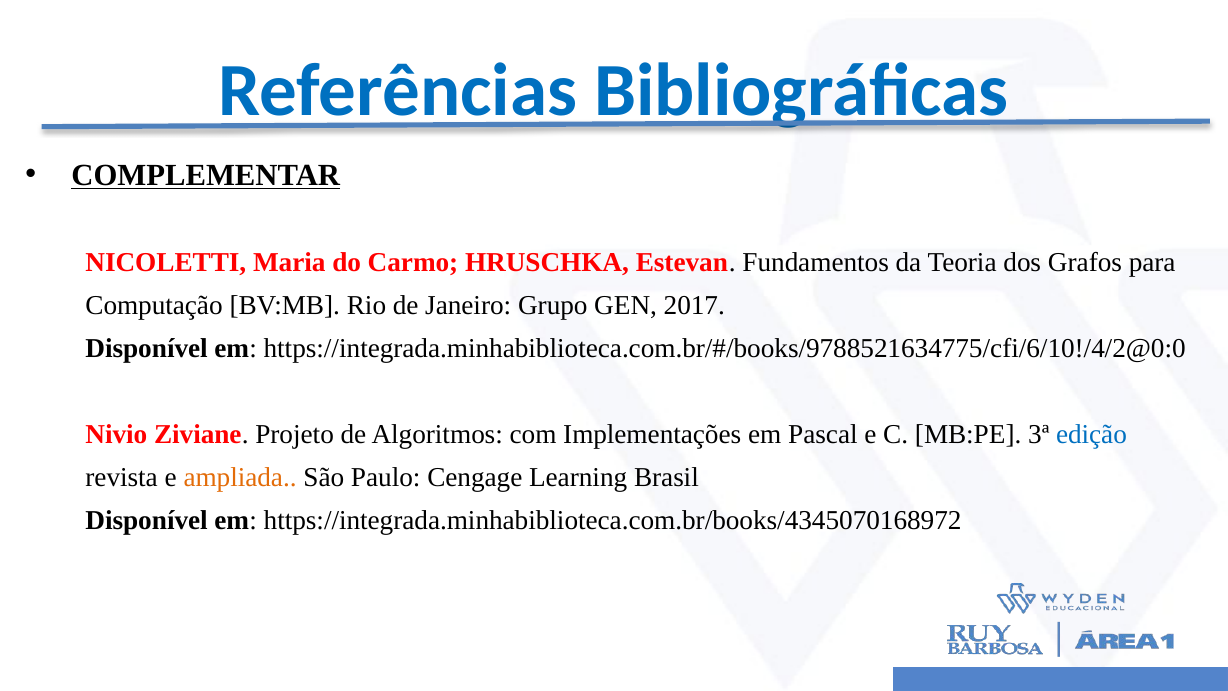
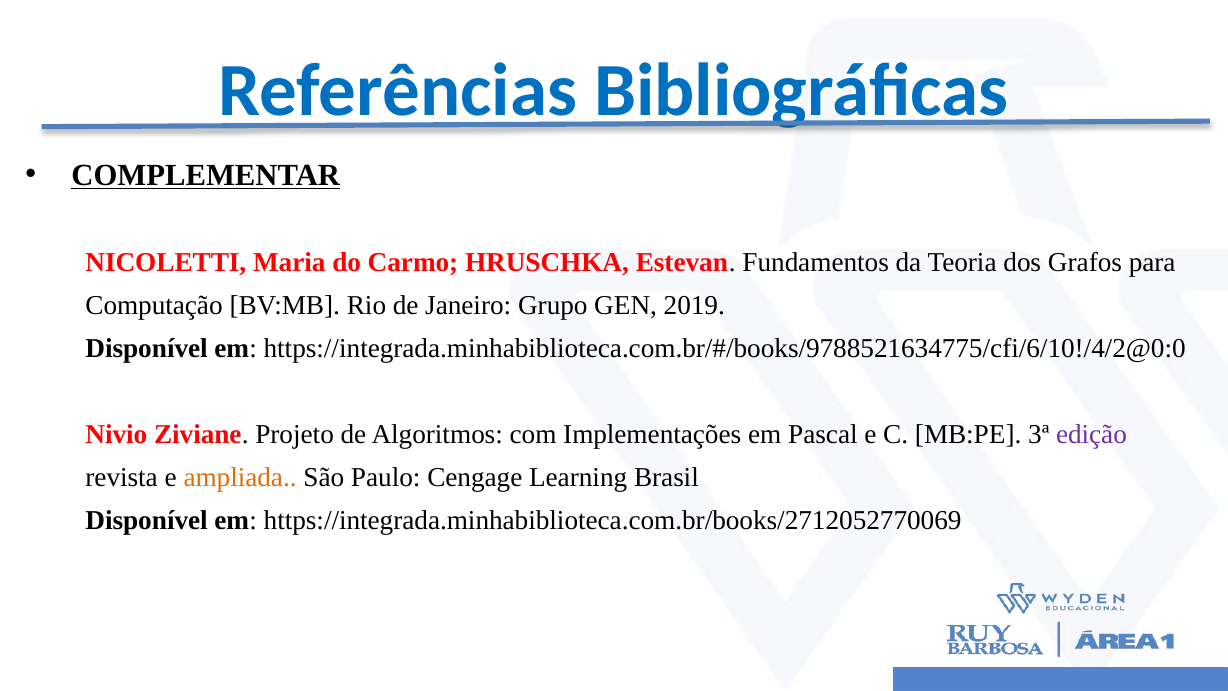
2017: 2017 -> 2019 (694, 306)
edição colour: blue -> purple (1091, 435)
https://integrada.minhabiblioteca.com.br/books/4345070168972: https://integrada.minhabiblioteca.com.br/books/4345070168972 -> https://integrada.minhabiblioteca.com.br/books/2712052770069 (613, 521)
